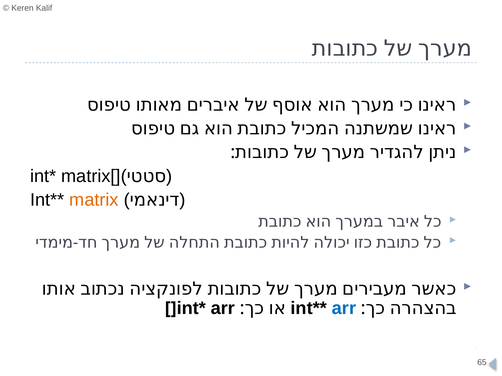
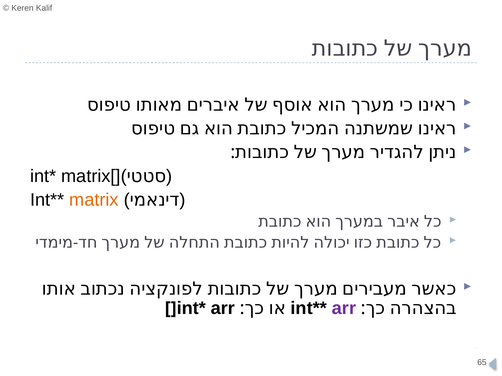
arr colour: blue -> purple (344, 309)
